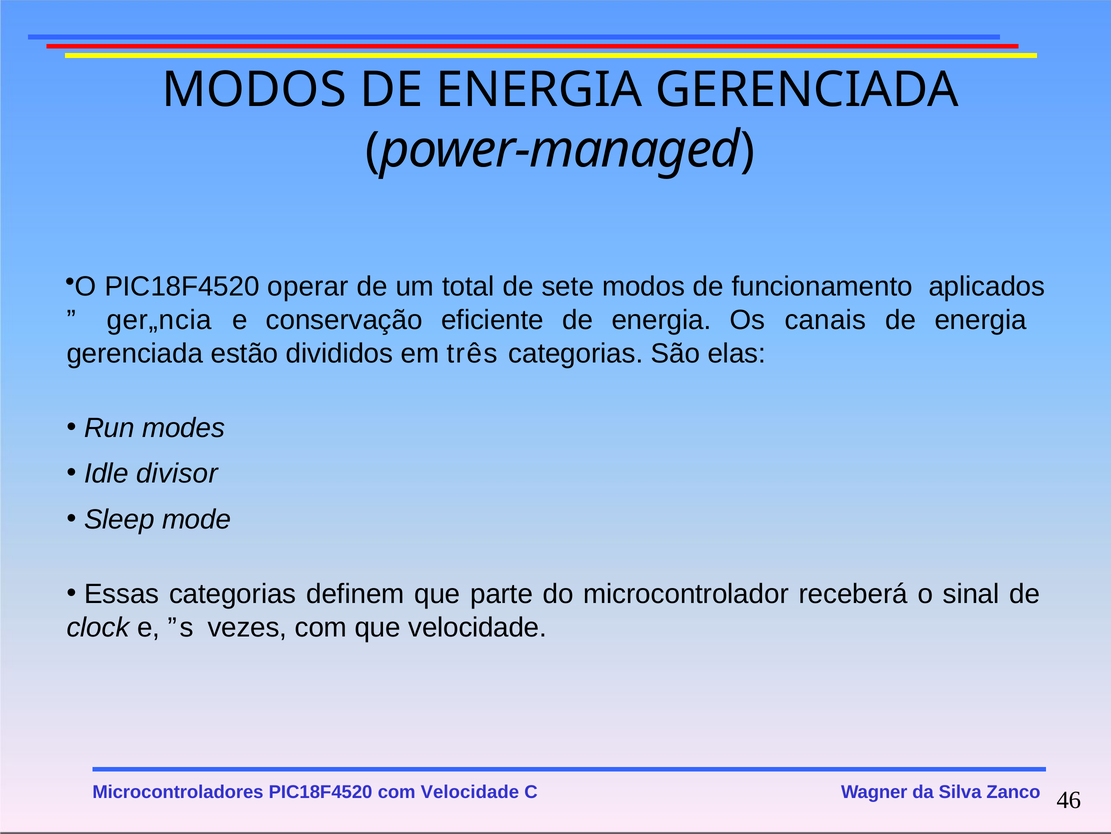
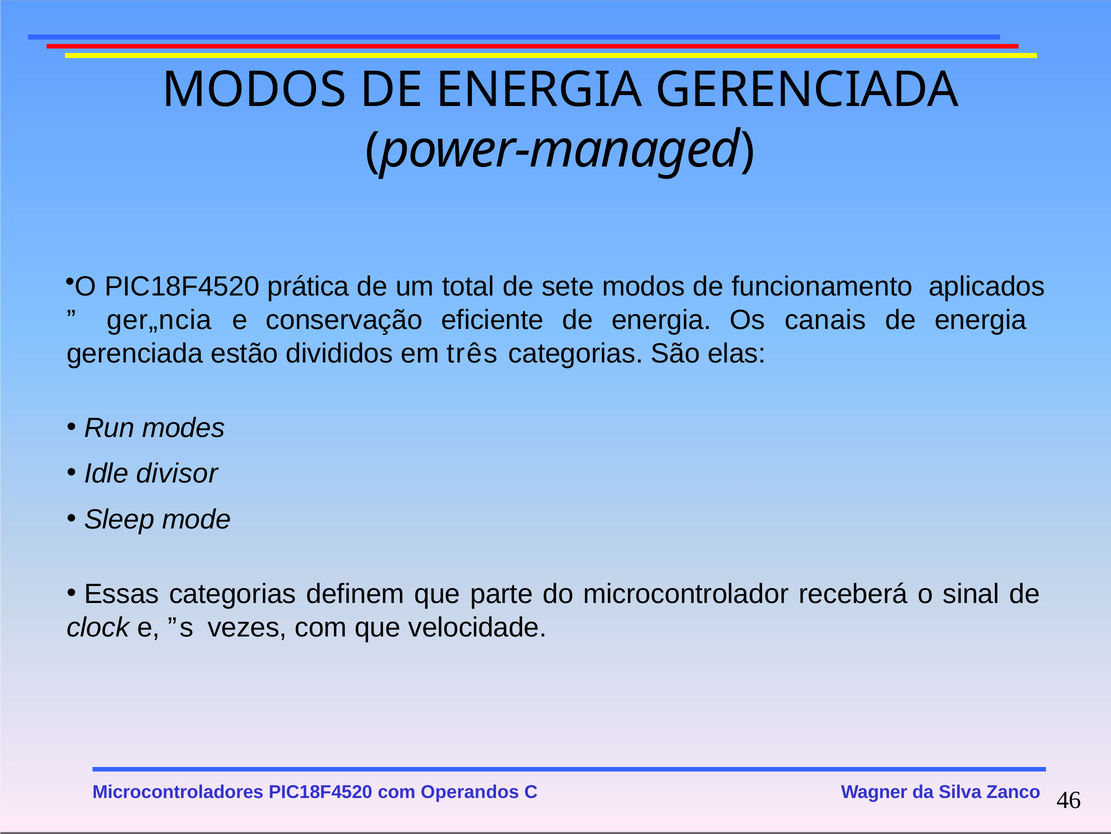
operar: operar -> prática (308, 286)
com Velocidade: Velocidade -> Operandos (470, 791)
